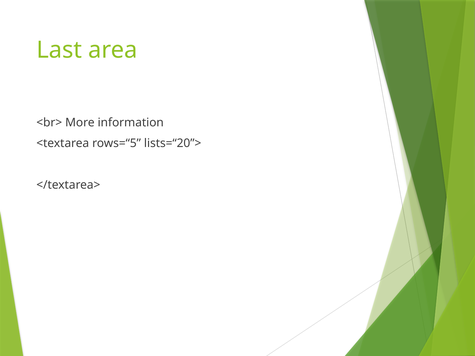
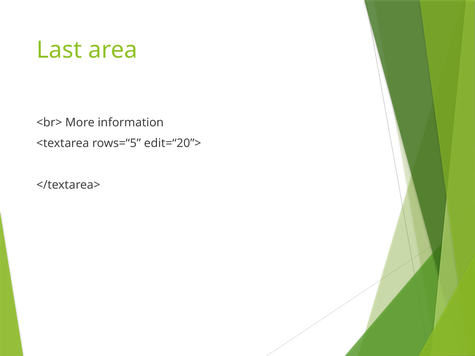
lists=“20”>: lists=“20”> -> edit=“20”> (173, 143)
